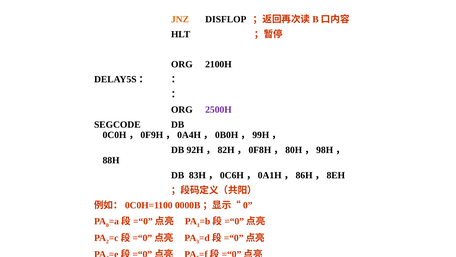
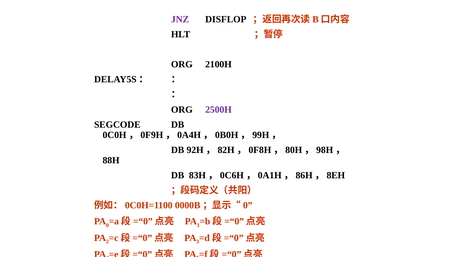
JNZ colour: orange -> purple (180, 19)
